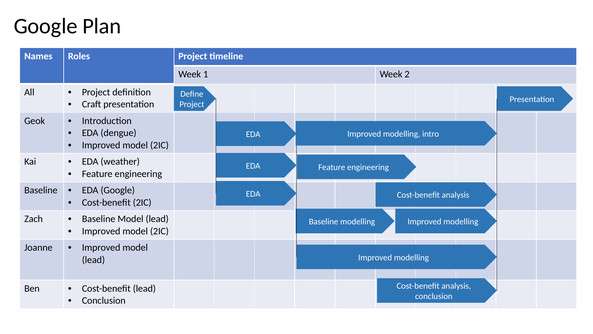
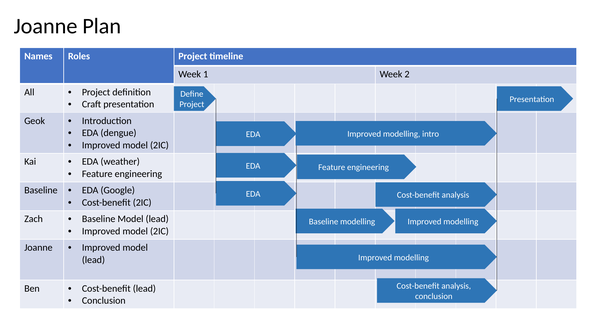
Google: Google -> Joanne (46, 26)
